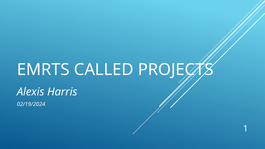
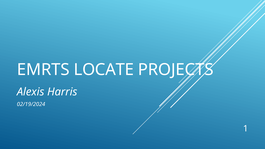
CALLED: CALLED -> LOCATE (104, 70)
